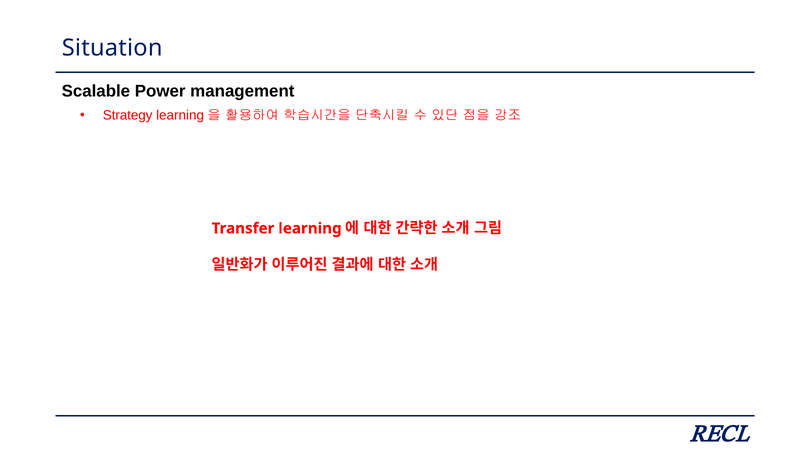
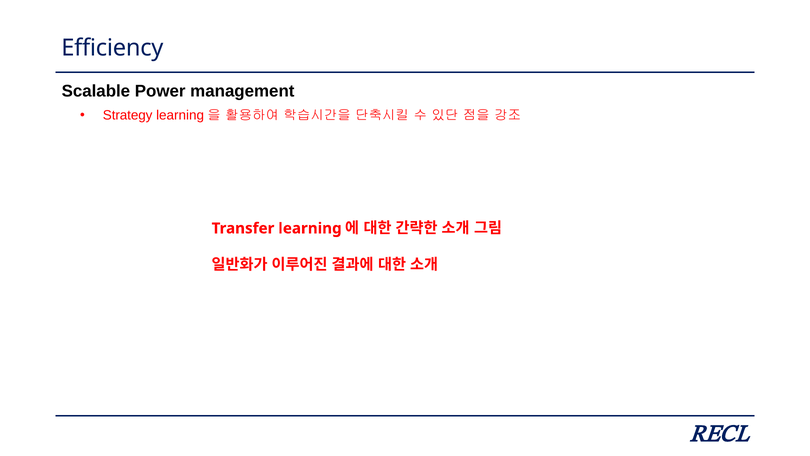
Situation: Situation -> Efficiency (112, 48)
